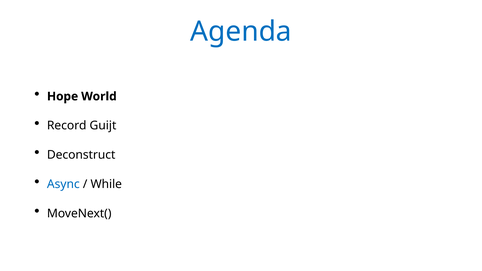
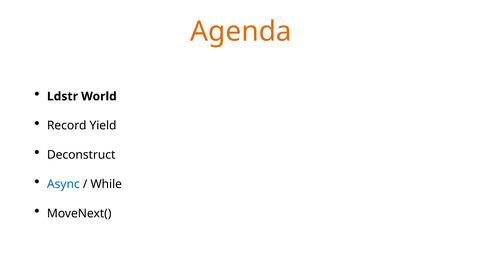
Agenda colour: blue -> orange (241, 32)
Hope: Hope -> Ldstr (62, 96)
Guijt: Guijt -> Yield (103, 126)
